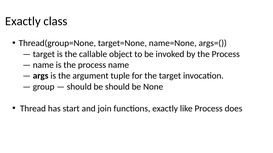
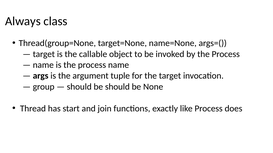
Exactly: Exactly -> Always (23, 21)
